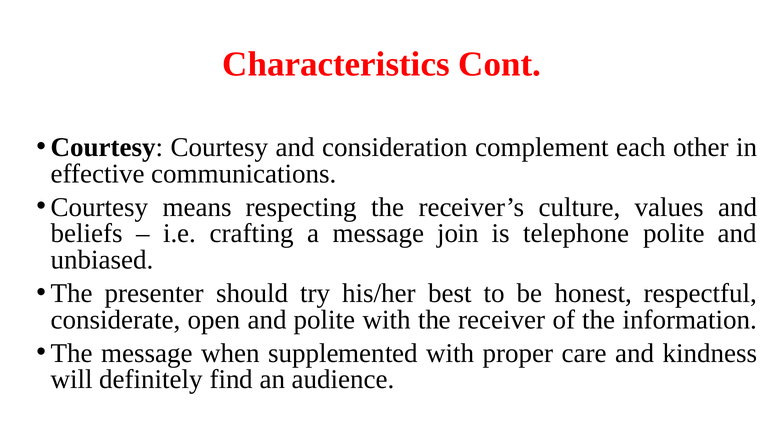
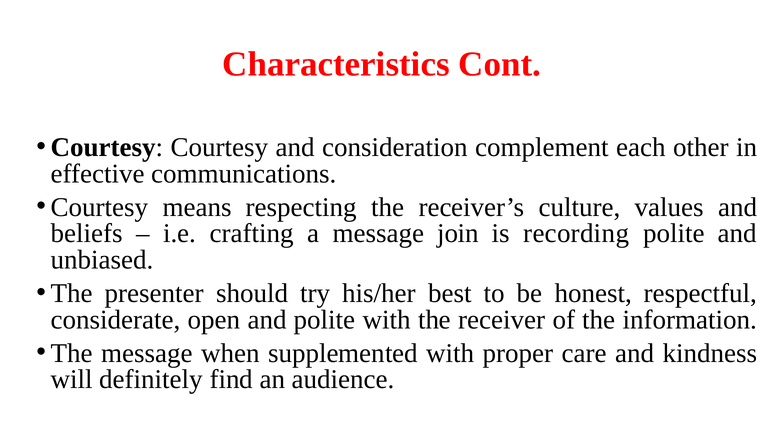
telephone: telephone -> recording (576, 233)
